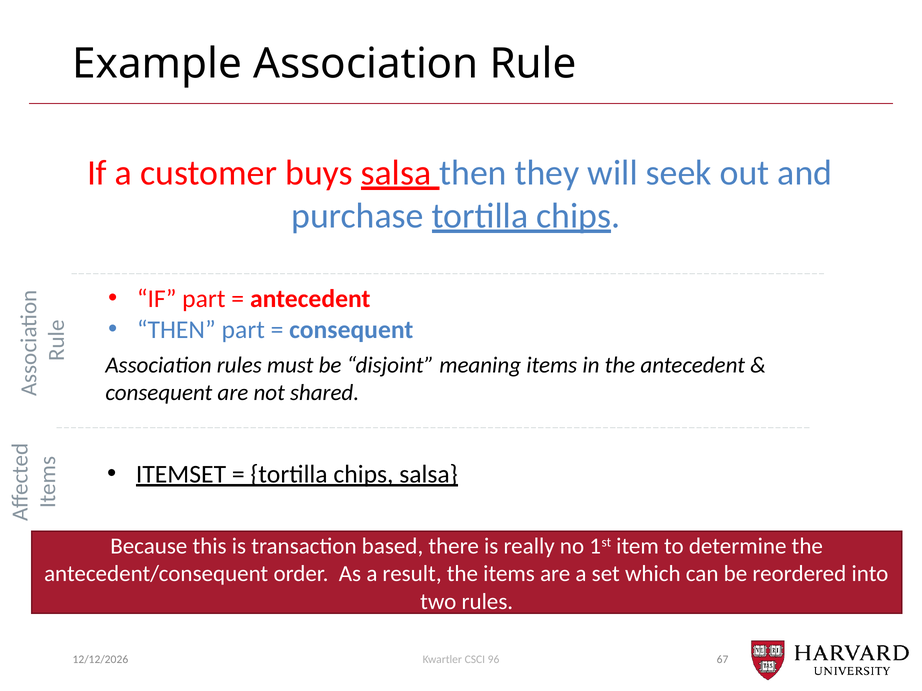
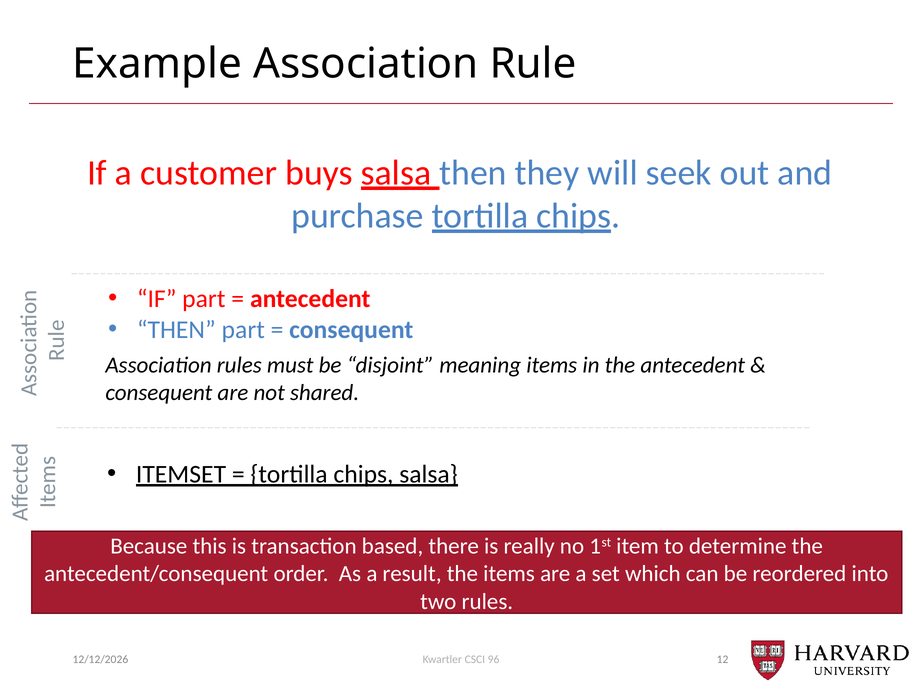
67: 67 -> 12 (723, 660)
